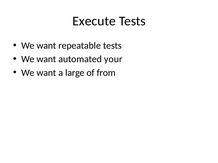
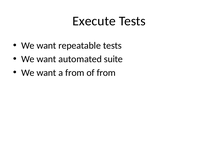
your: your -> suite (113, 59)
a large: large -> from (75, 73)
